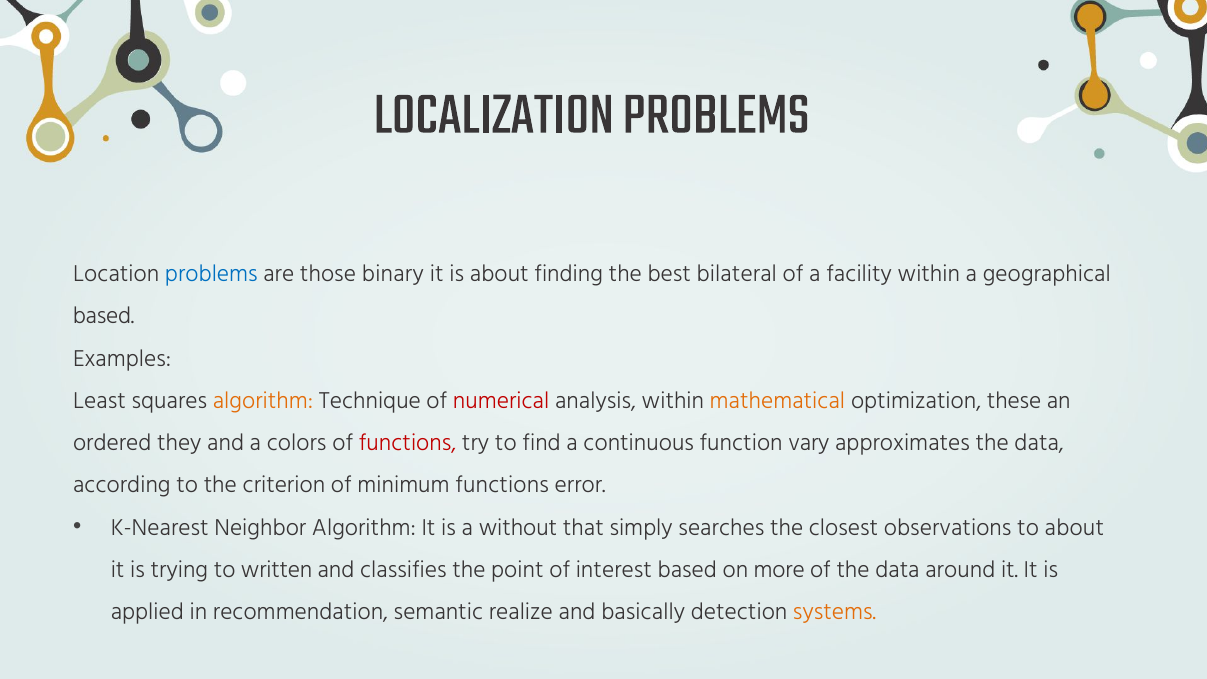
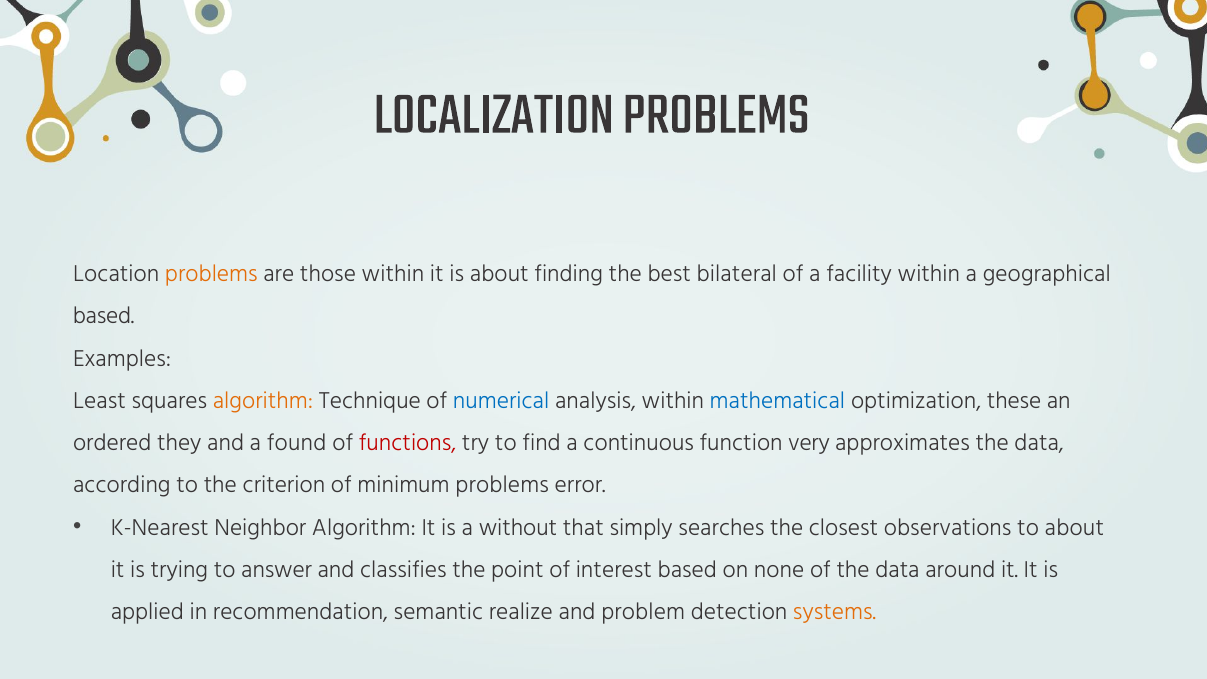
problems colour: blue -> orange (211, 274)
those binary: binary -> within (393, 274)
numerical colour: red -> blue (501, 401)
mathematical colour: orange -> blue (777, 401)
colors: colors -> found (297, 443)
vary: vary -> very (809, 443)
minimum functions: functions -> problems (502, 485)
written: written -> answer (277, 570)
more: more -> none (779, 570)
basically: basically -> problem (643, 612)
